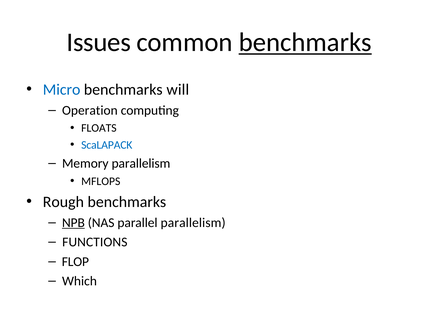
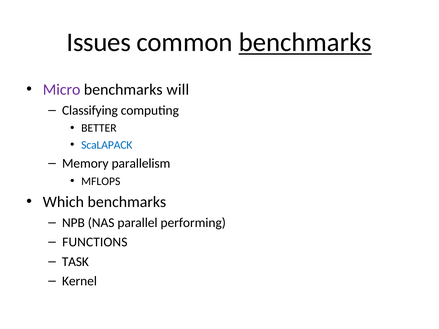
Micro colour: blue -> purple (62, 90)
Operation: Operation -> Classifying (90, 110)
FLOATS: FLOATS -> BETTER (99, 128)
Rough: Rough -> Which (63, 202)
NPB underline: present -> none (73, 223)
parallel parallelism: parallelism -> performing (193, 223)
FLOP: FLOP -> TASK (75, 262)
Which: Which -> Kernel (79, 281)
